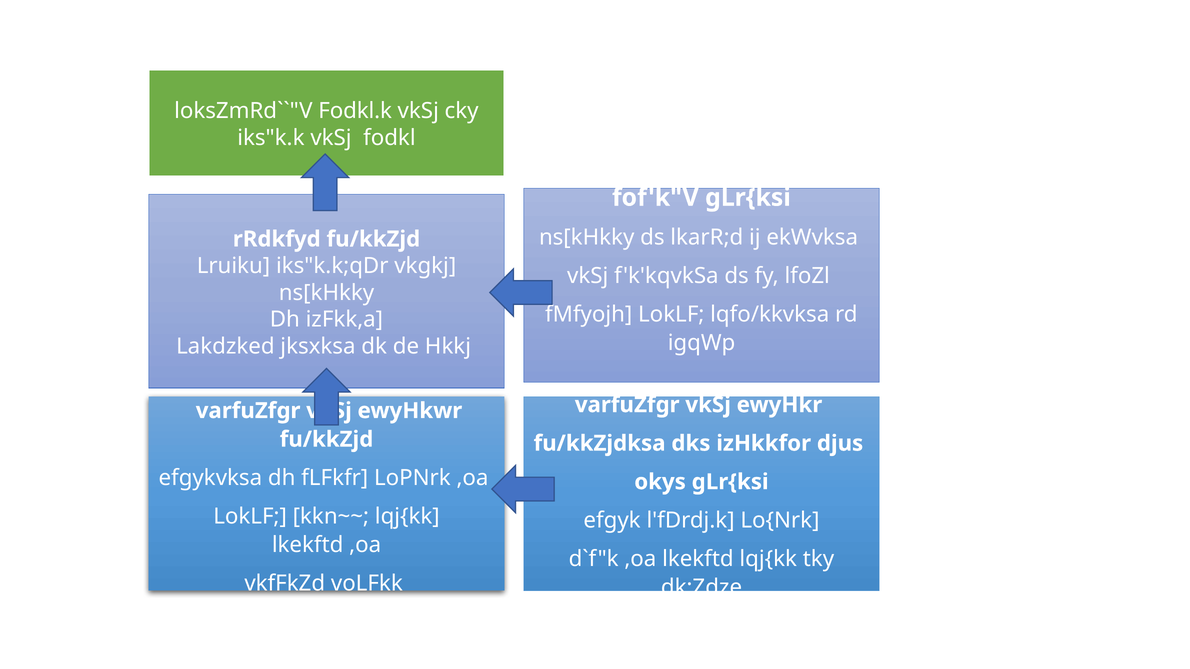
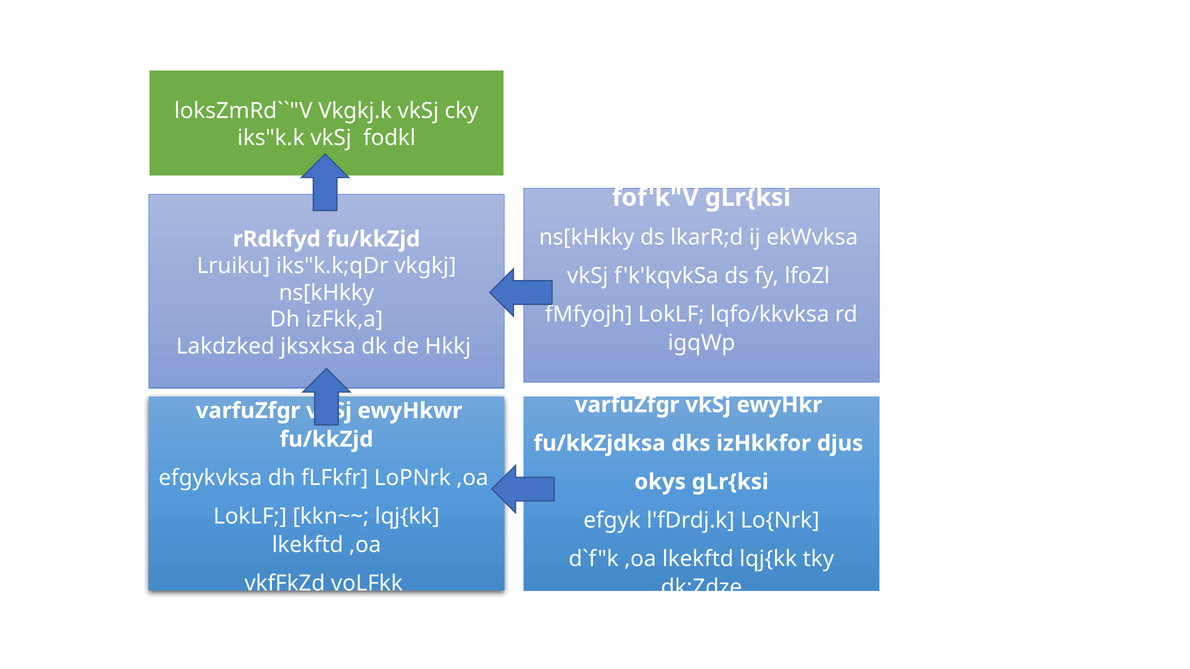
Fodkl.k: Fodkl.k -> Vkgkj.k (355, 111)
